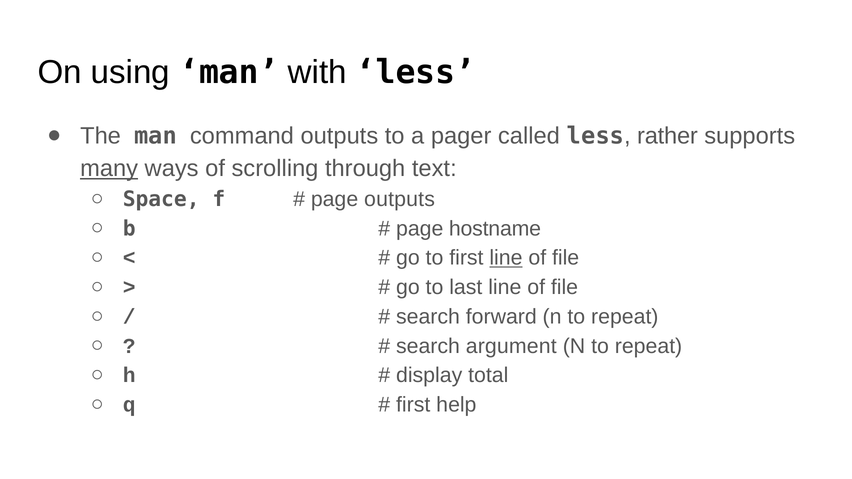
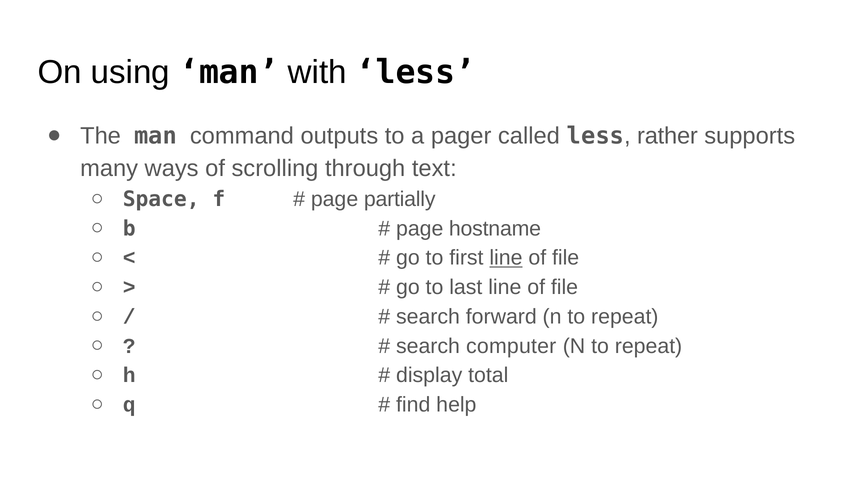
many underline: present -> none (109, 169)
page outputs: outputs -> partially (400, 199)
argument: argument -> computer (511, 346)
first: first -> find (413, 405)
